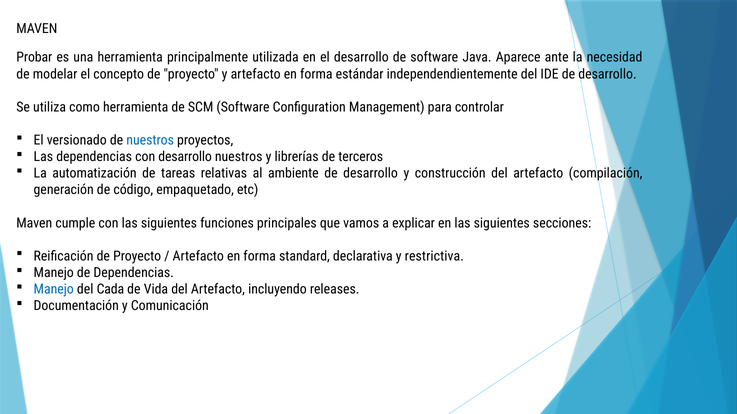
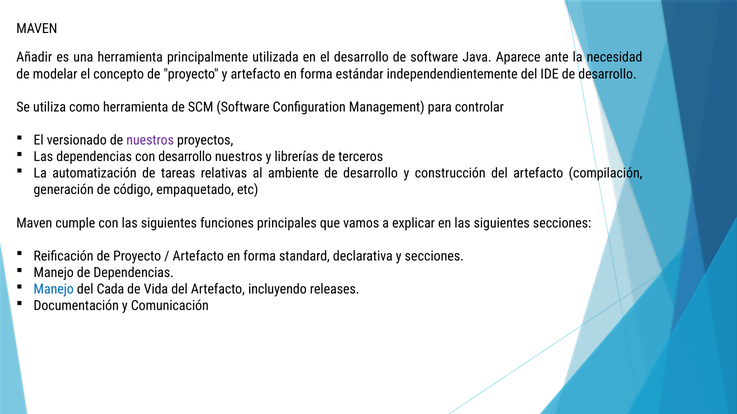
Probar: Probar -> Añadir (34, 58)
nuestros colour: blue -> purple (150, 140)
y restrictiva: restrictiva -> secciones (434, 256)
